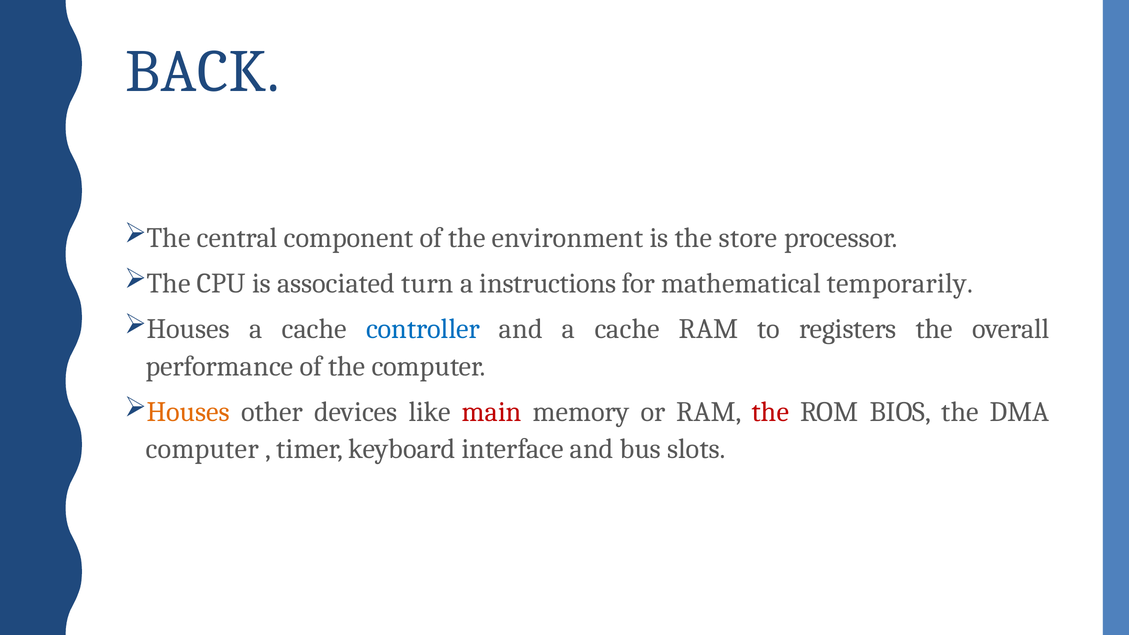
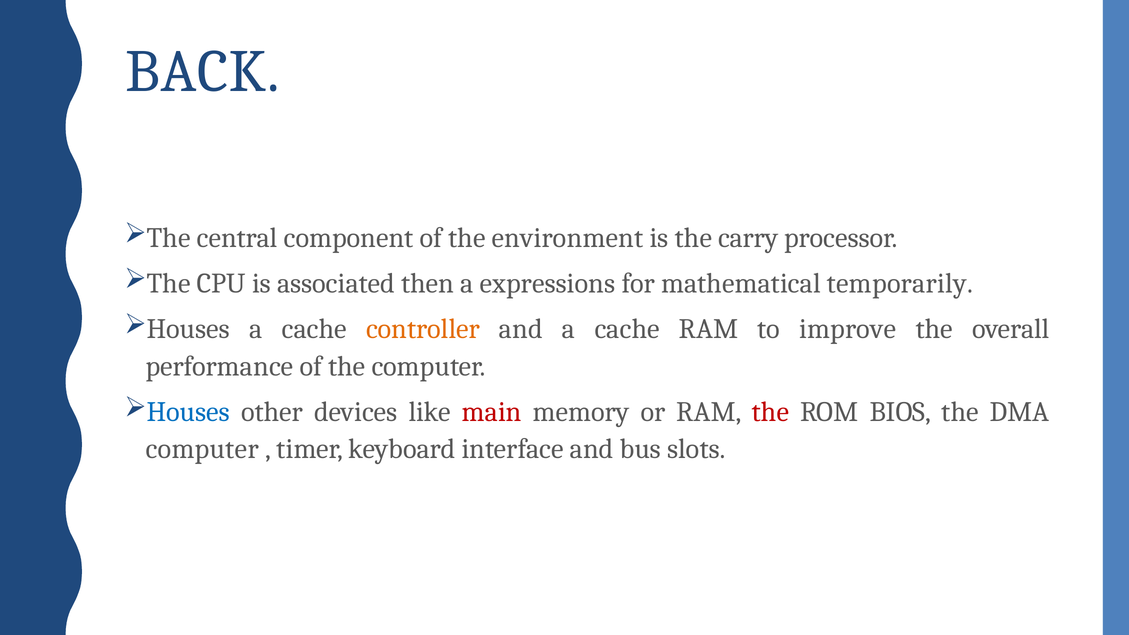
store: store -> carry (748, 238)
turn: turn -> then (428, 284)
instructions: instructions -> expressions (548, 284)
controller colour: blue -> orange (423, 329)
registers: registers -> improve (848, 329)
Houses colour: orange -> blue (188, 412)
